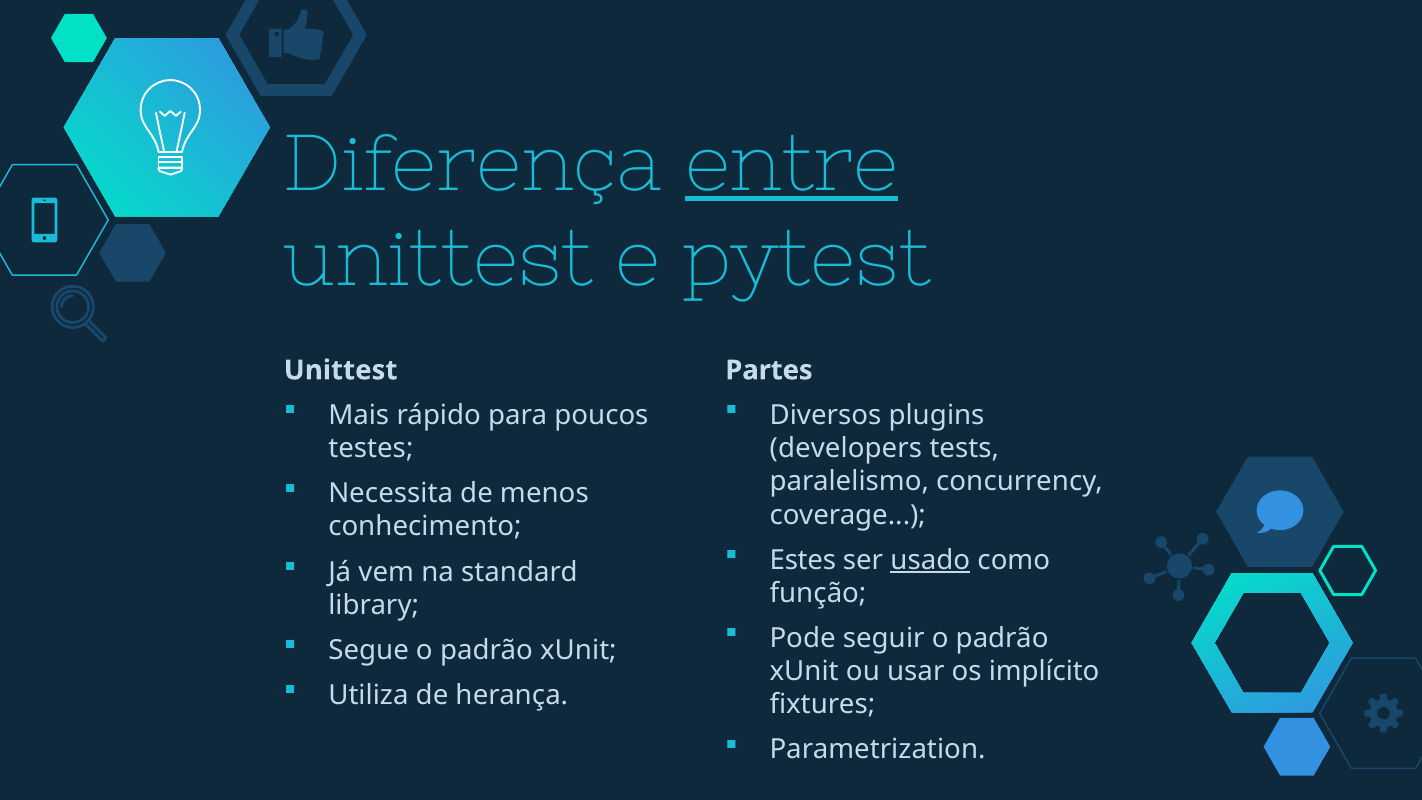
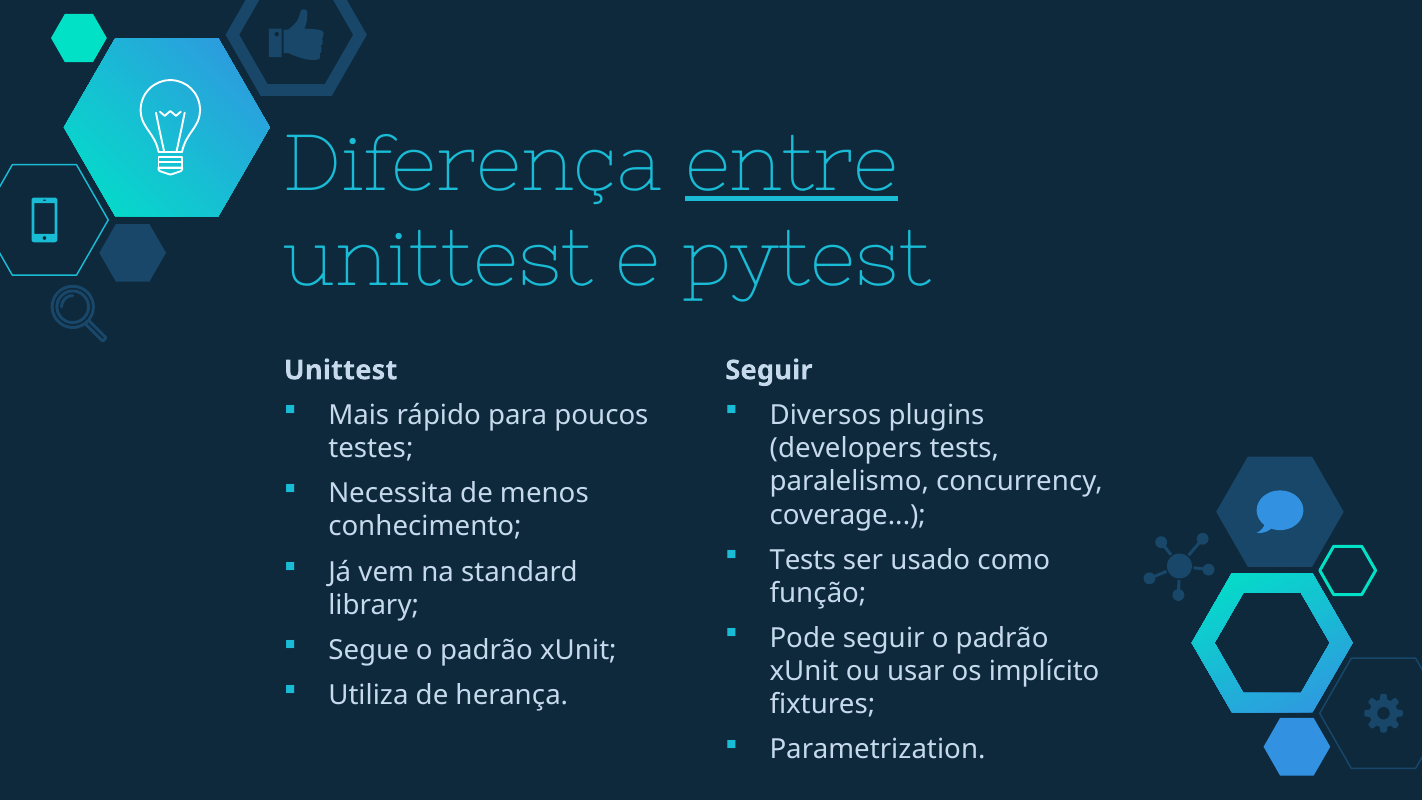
Partes: Partes -> Seguir (769, 370)
Estes: Estes -> Tests (803, 560)
usado underline: present -> none (930, 560)
